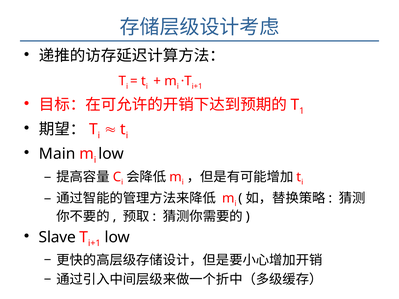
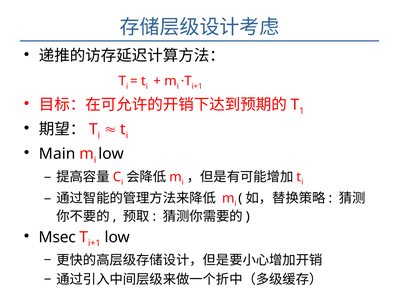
Slave: Slave -> Msec (57, 237)
